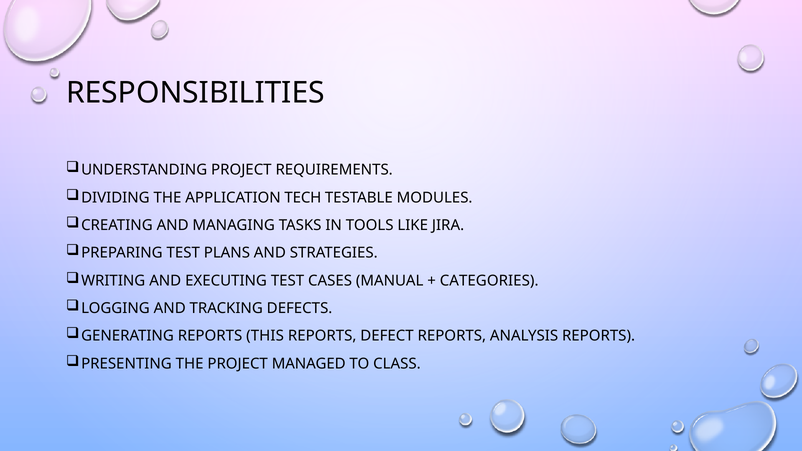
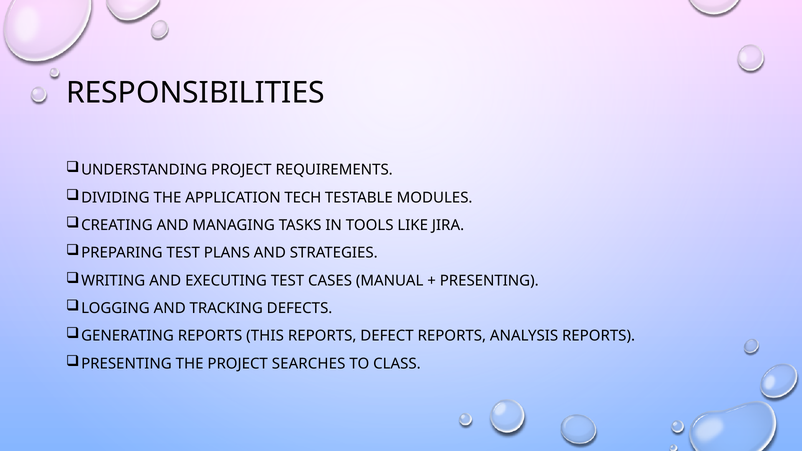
CATEGORIES: CATEGORIES -> PRESENTING (489, 281)
MANAGED: MANAGED -> SEARCHES (309, 364)
